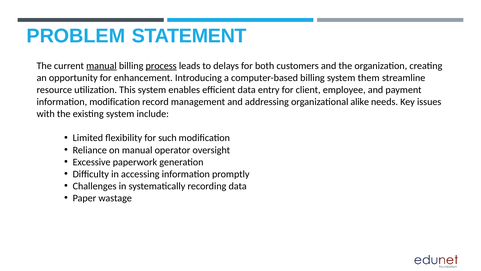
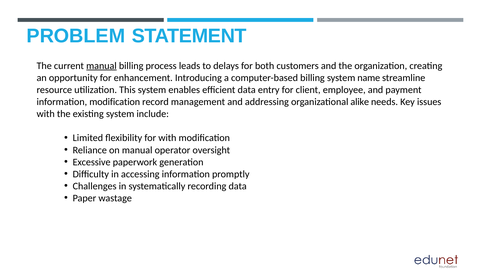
process underline: present -> none (161, 66)
them: them -> name (369, 78)
for such: such -> with (167, 138)
